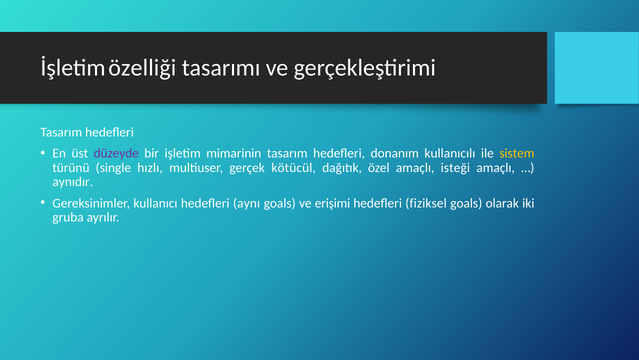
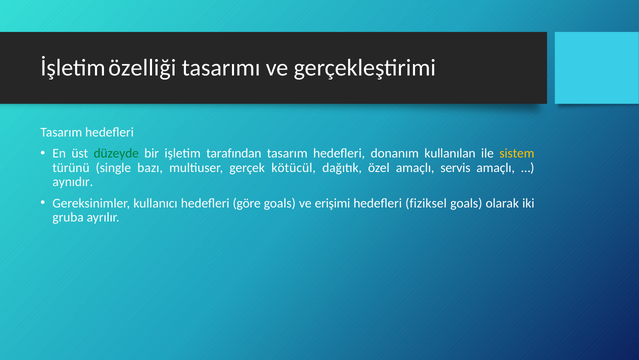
düzeyde colour: purple -> green (116, 153)
mimarinin: mimarinin -> tarafından (234, 153)
kullanıcılı: kullanıcılı -> kullanılan (450, 153)
hızlı: hızlı -> bazı (150, 167)
isteği: isteği -> servis (455, 167)
aynı: aynı -> göre (247, 203)
